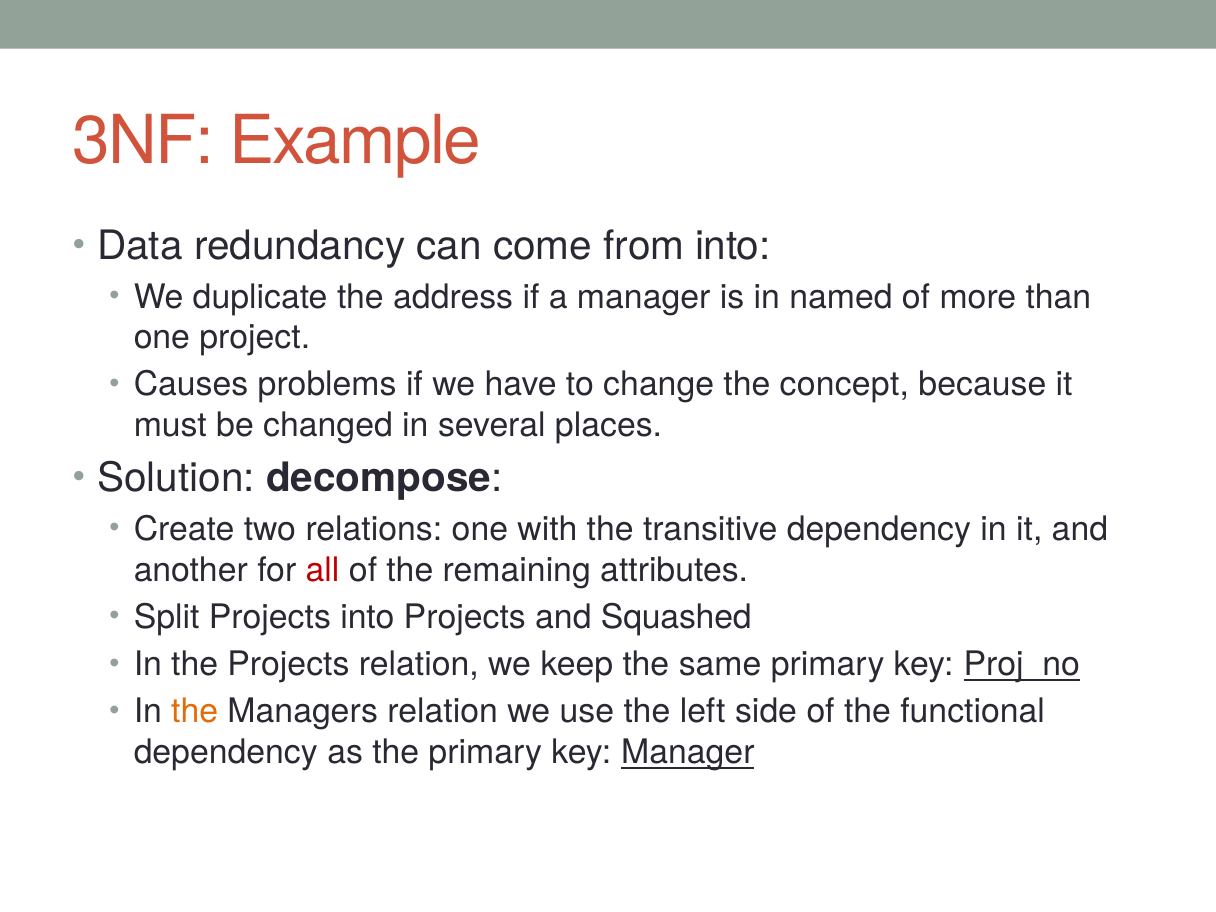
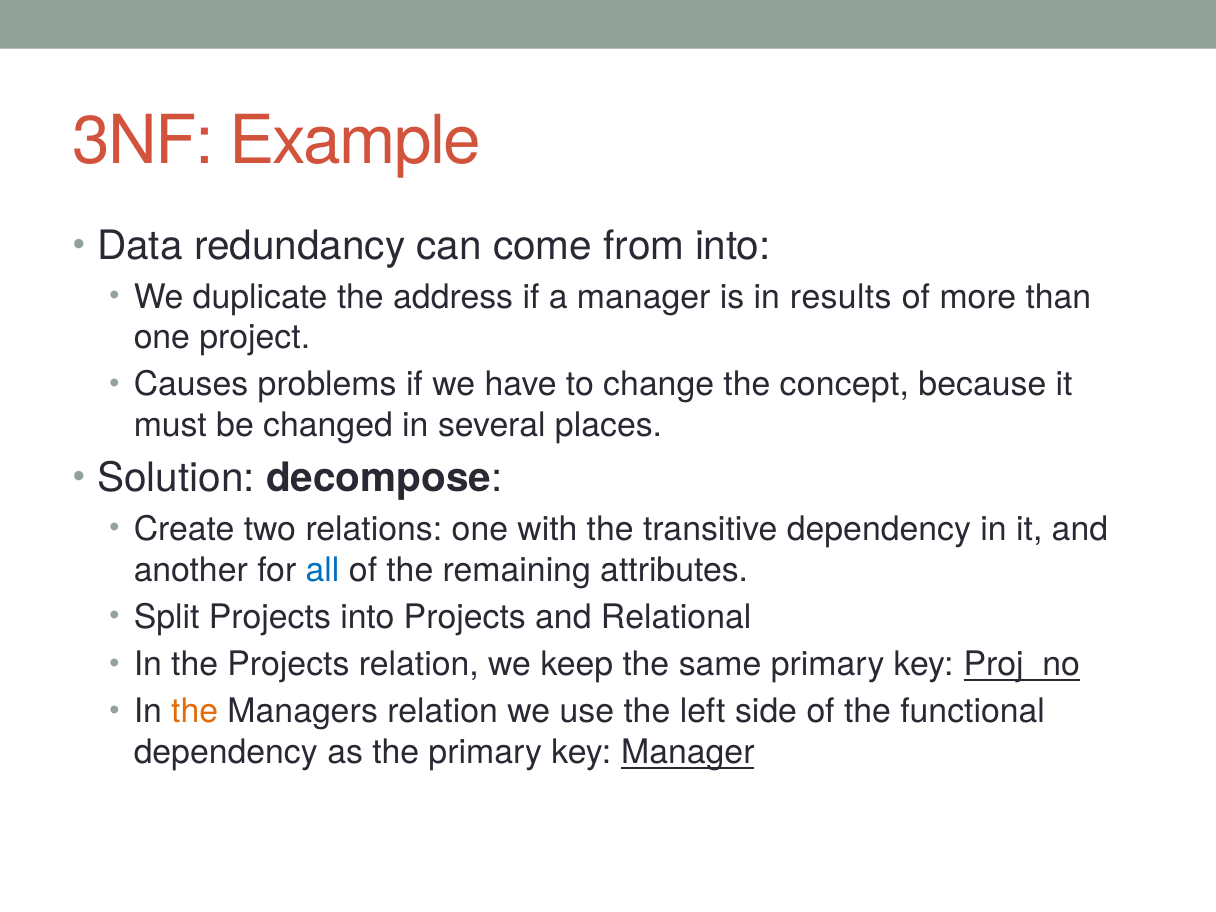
named: named -> results (841, 297)
all colour: red -> blue (323, 570)
Squashed: Squashed -> Relational (676, 617)
